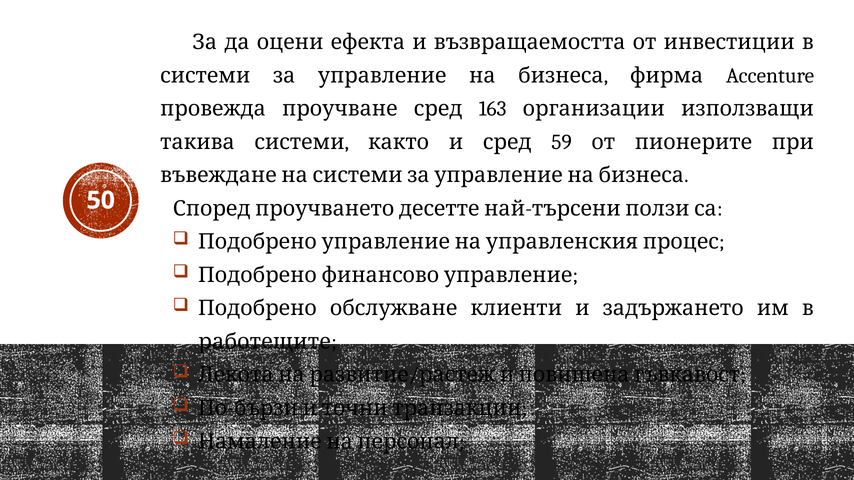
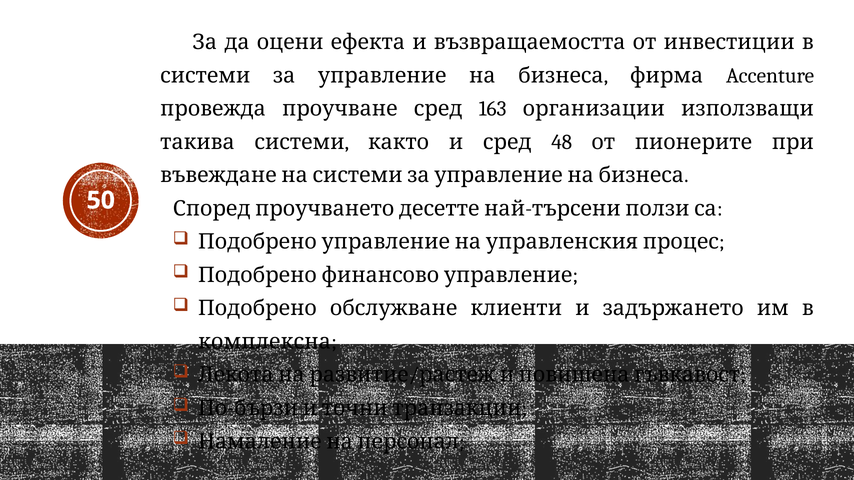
59: 59 -> 48 (562, 142)
работещите: работещите -> комплексна (265, 342)
